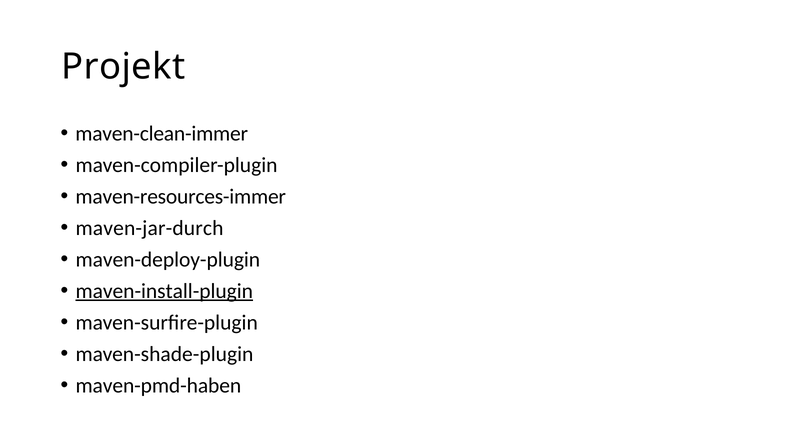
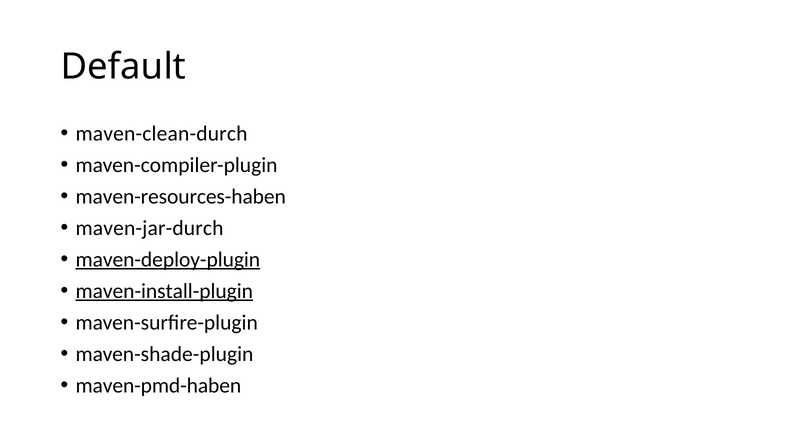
Projekt: Projekt -> Default (123, 67)
maven-clean-immer: maven-clean-immer -> maven-clean-durch (161, 134)
maven-resources-immer: maven-resources-immer -> maven-resources-haben (181, 197)
maven-deploy-plugin underline: none -> present (168, 260)
